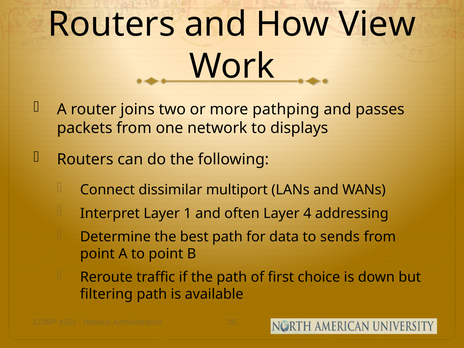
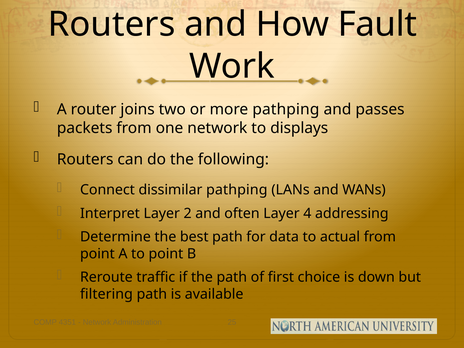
View: View -> Fault (377, 24)
dissimilar multiport: multiport -> pathping (237, 190)
1: 1 -> 2 (188, 213)
sends: sends -> actual (340, 237)
